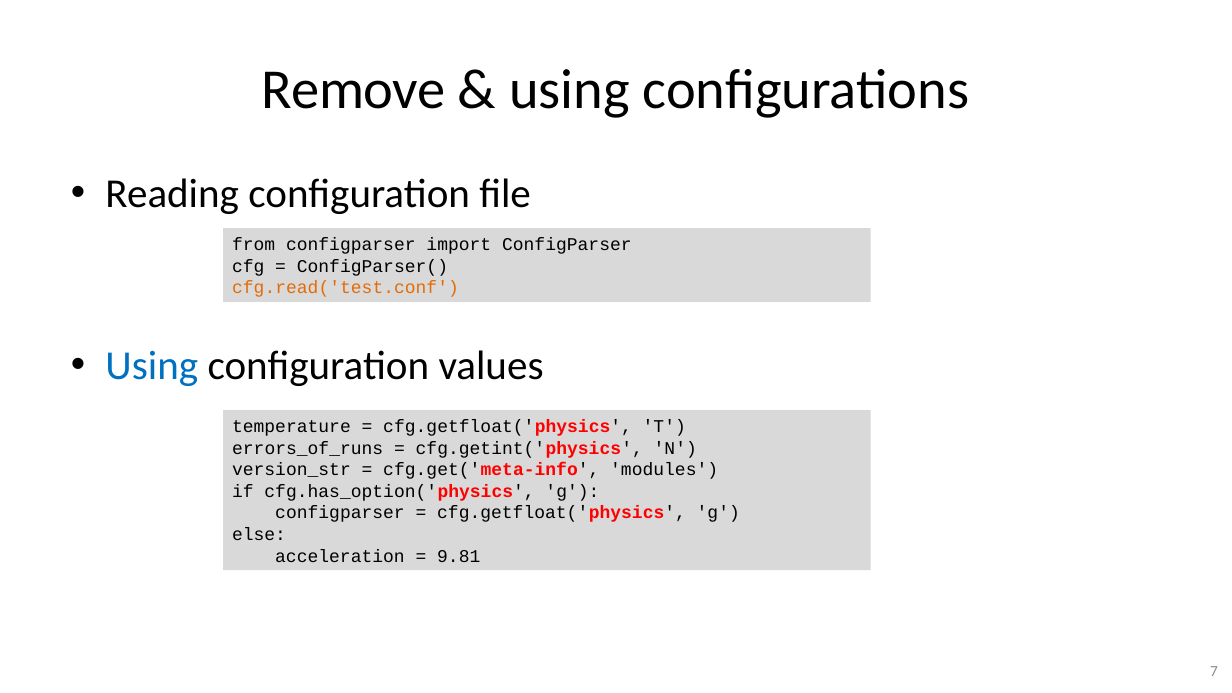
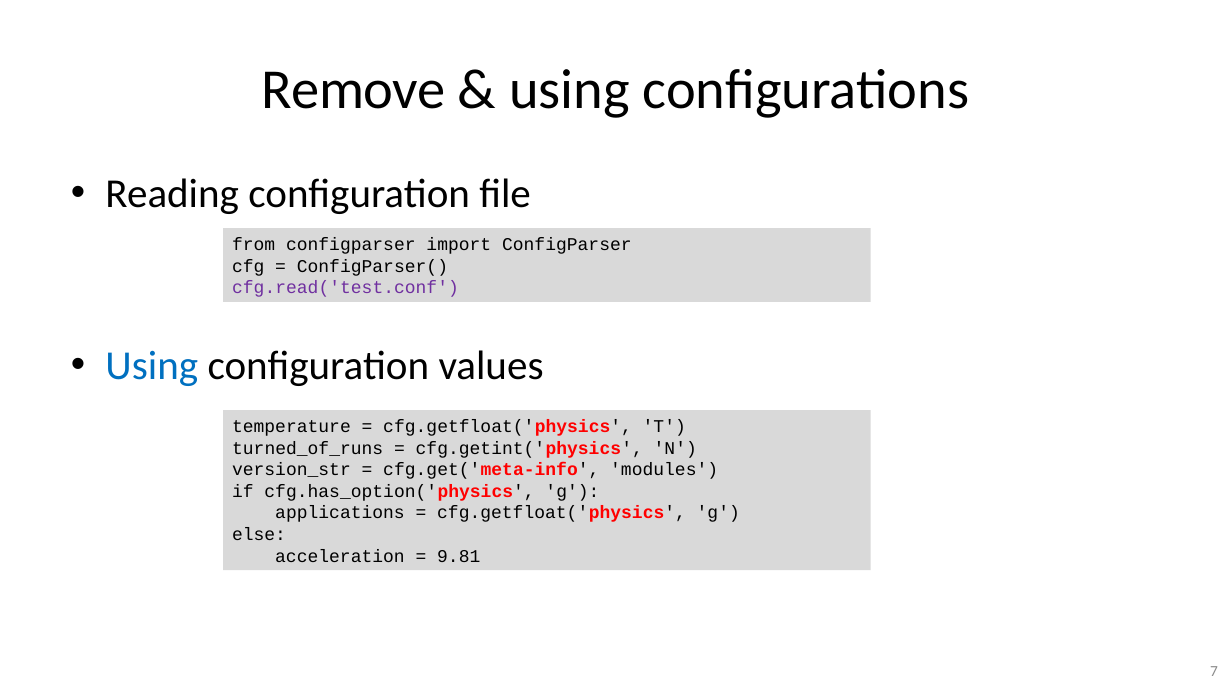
cfg.read('test.conf colour: orange -> purple (346, 288)
errors_of_runs: errors_of_runs -> turned_of_runs (308, 448)
configparser: configparser -> applications (340, 513)
